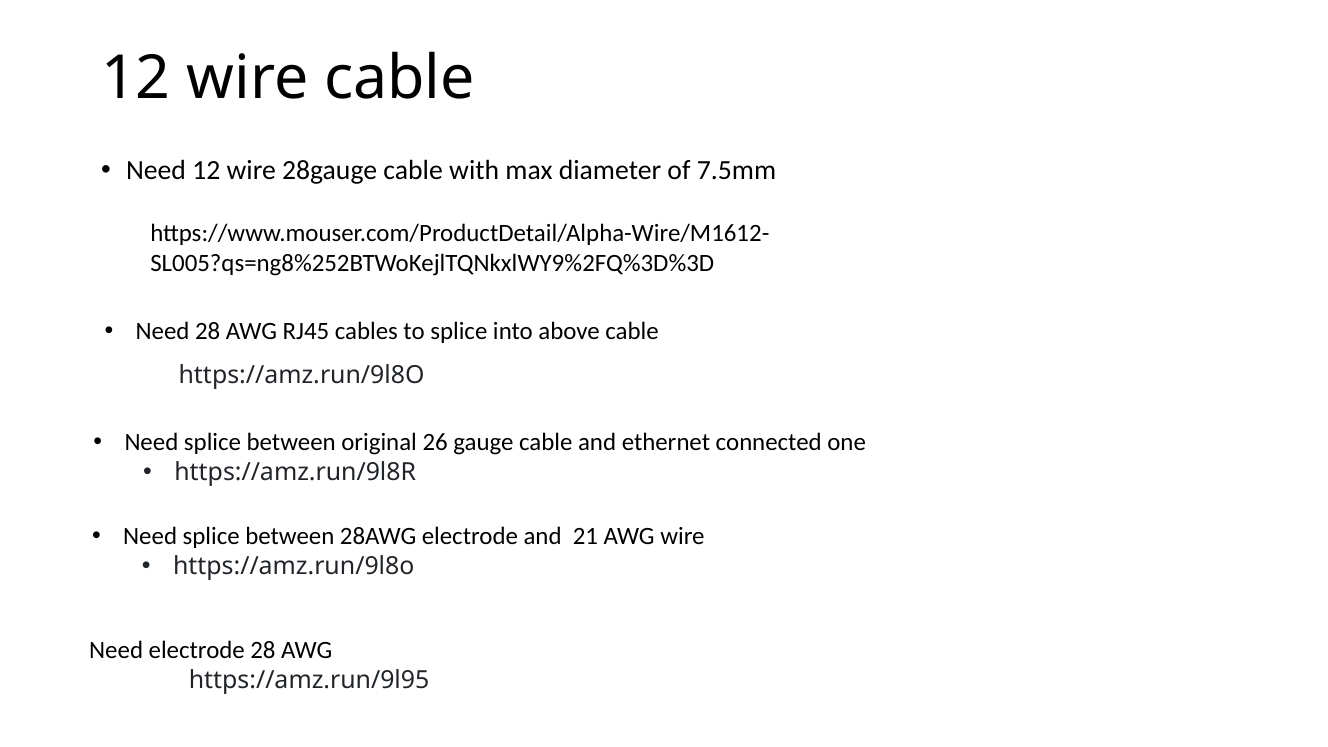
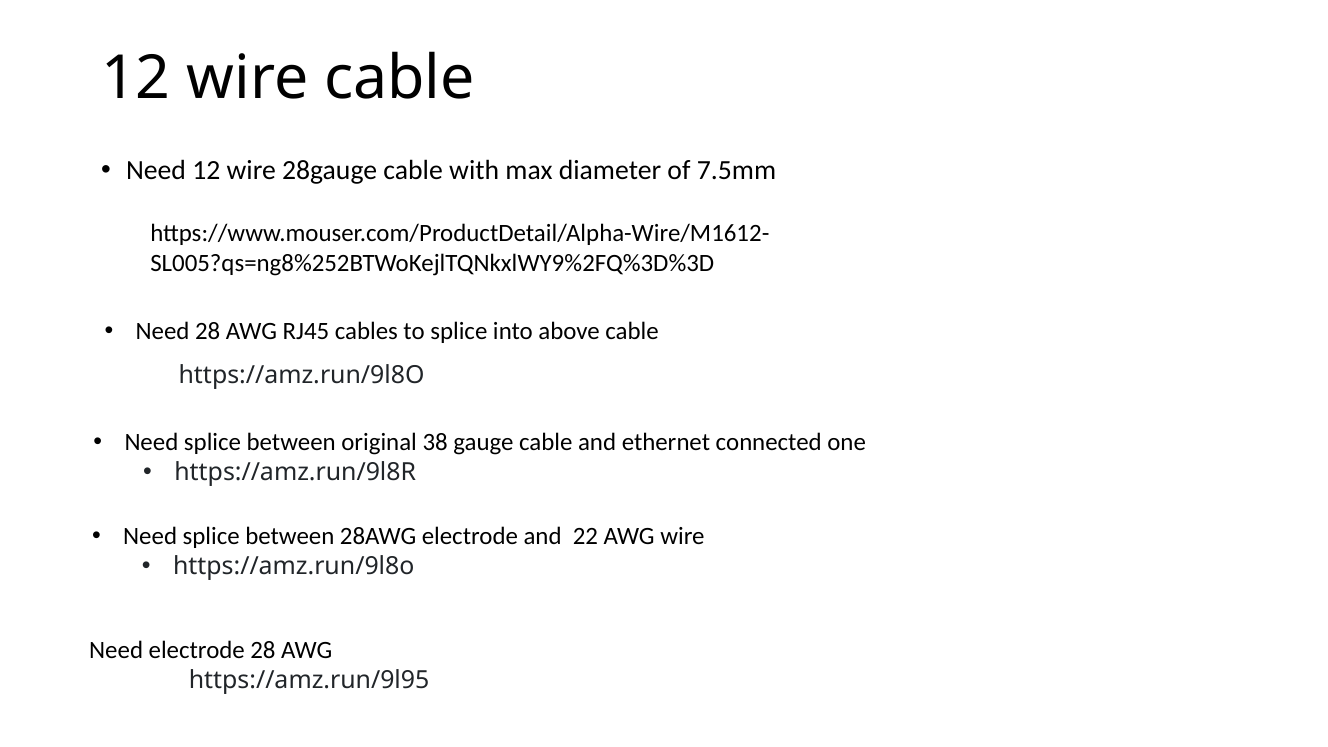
26: 26 -> 38 (435, 442)
21: 21 -> 22 (585, 536)
